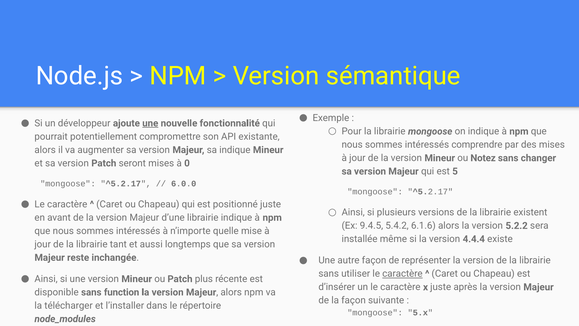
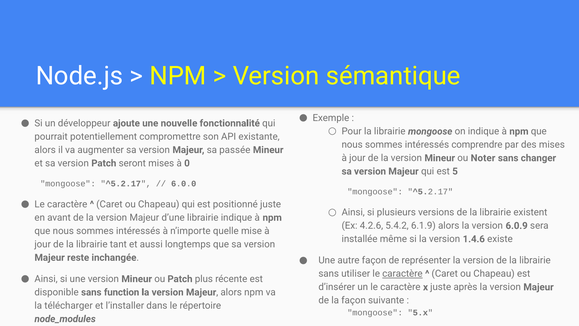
une underline: present -> none (150, 123)
sa indique: indique -> passée (235, 150)
Notez: Notez -> Noter (483, 158)
9.4.5: 9.4.5 -> 4.2.6 (371, 226)
6.1.6: 6.1.6 -> 6.1.9 (423, 226)
5.2.2: 5.2.2 -> 6.0.9 (517, 226)
4.4.4: 4.4.4 -> 1.4.6 (474, 239)
